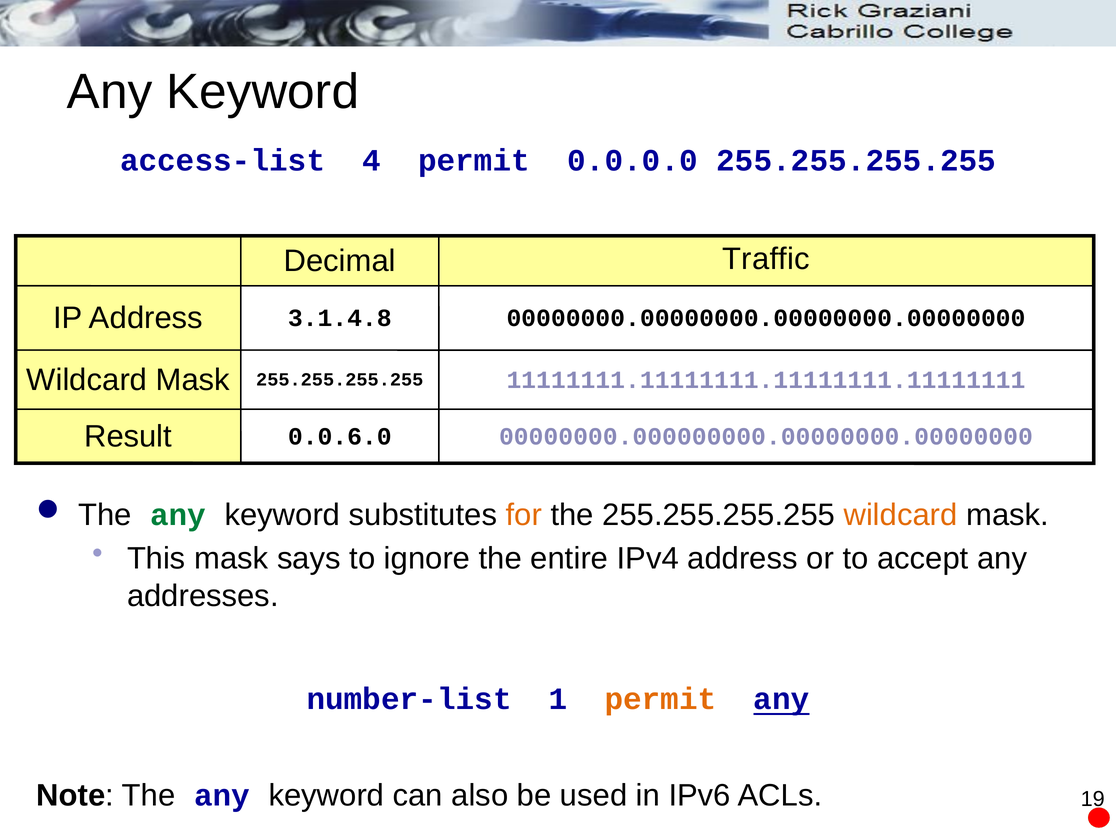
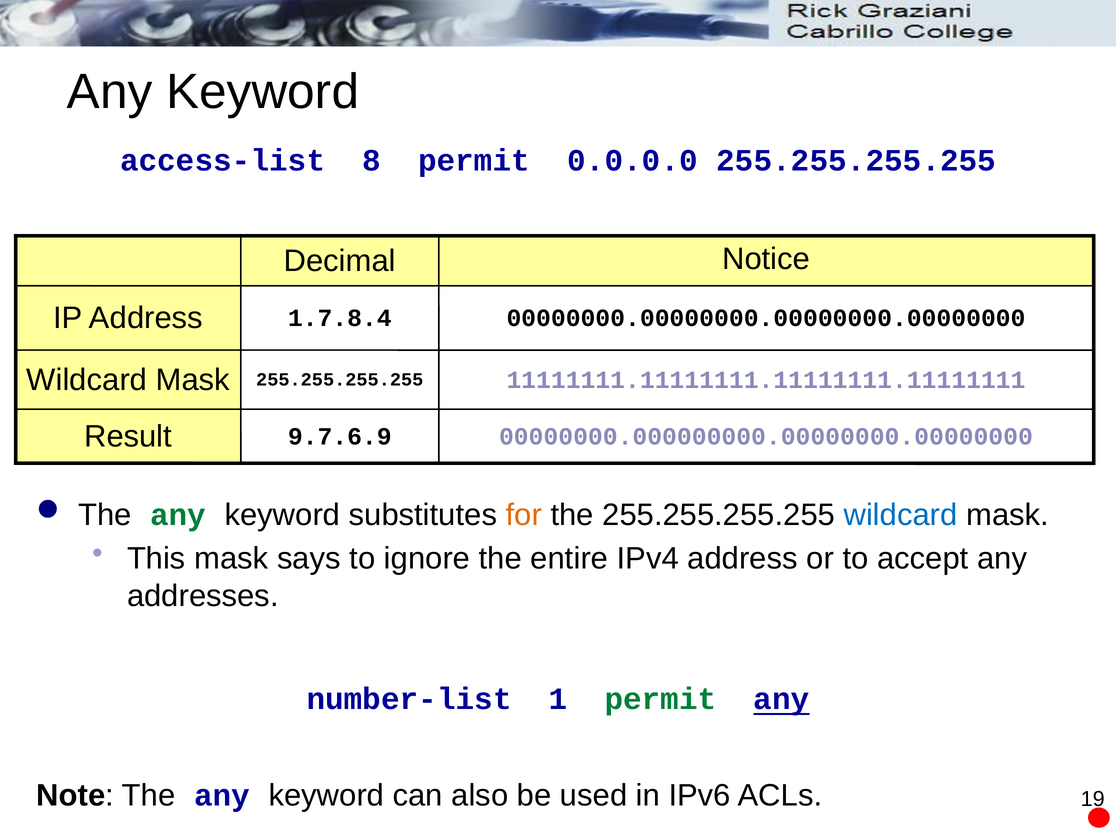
4: 4 -> 8 (372, 160)
Traffic: Traffic -> Notice (766, 259)
3.1.4.8: 3.1.4.8 -> 1.7.8.4 (340, 318)
0.0.6.0: 0.0.6.0 -> 9.7.6.9 (340, 436)
wildcard colour: orange -> blue (901, 515)
permit colour: orange -> green (660, 699)
